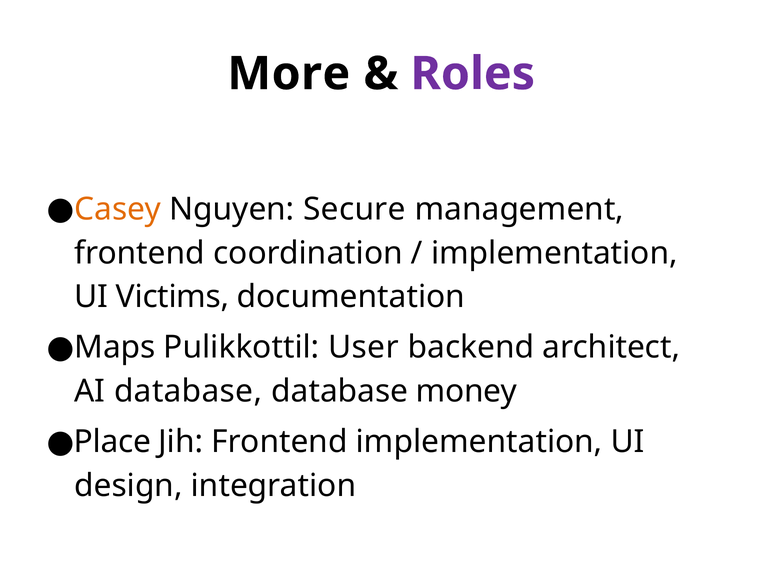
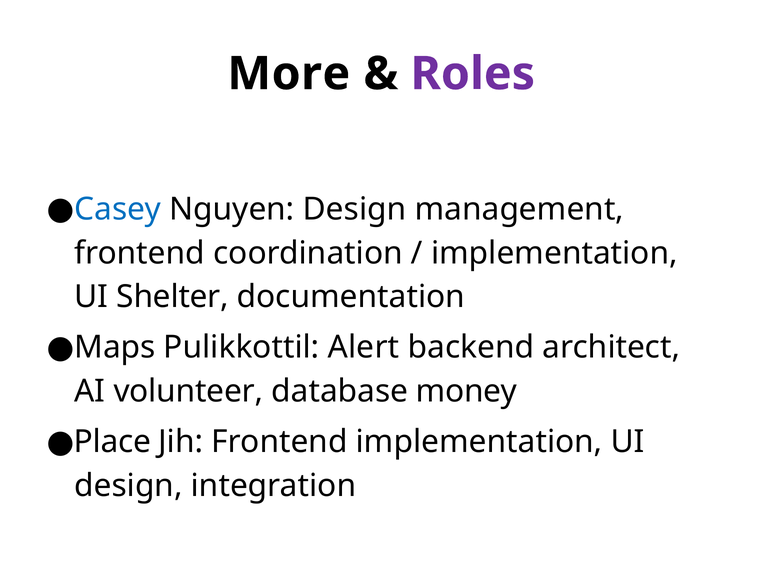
Casey colour: orange -> blue (118, 209)
Nguyen Secure: Secure -> Design (355, 209)
Victims: Victims -> Shelter (173, 297)
User: User -> Alert (363, 347)
AI database: database -> volunteer (188, 391)
